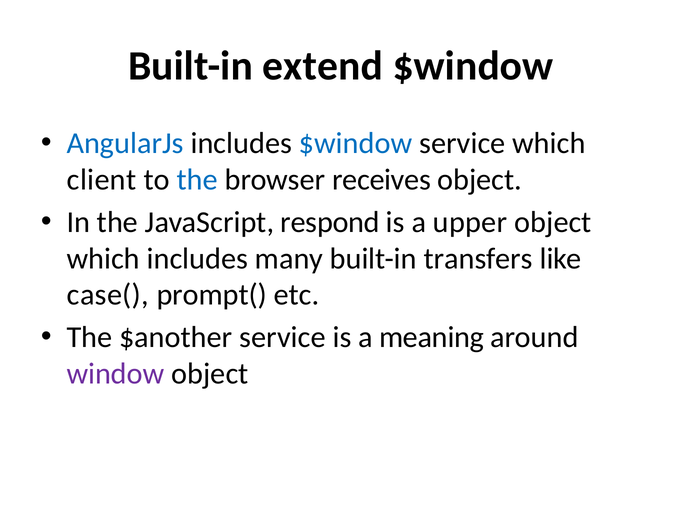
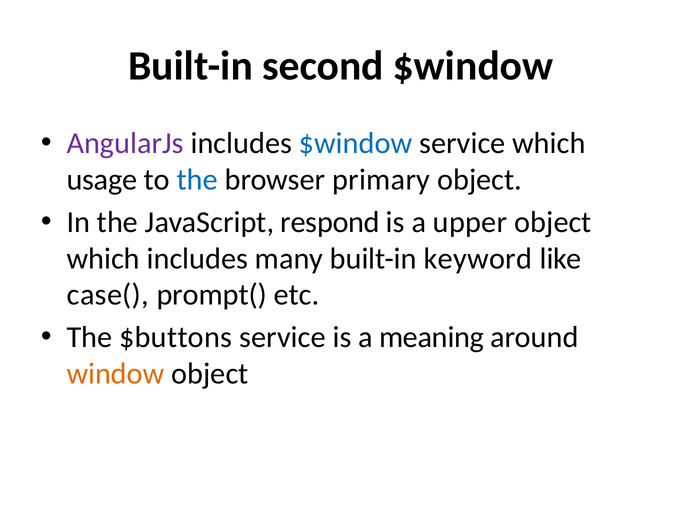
extend: extend -> second (323, 66)
AngularJs colour: blue -> purple (125, 143)
client: client -> usage (102, 179)
receives: receives -> primary (381, 179)
transfers: transfers -> keyword (478, 258)
$another: $another -> $buttons (176, 337)
window colour: purple -> orange (116, 374)
